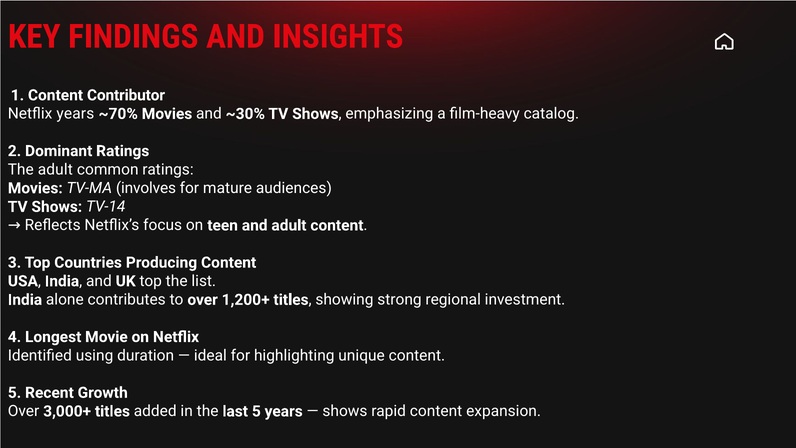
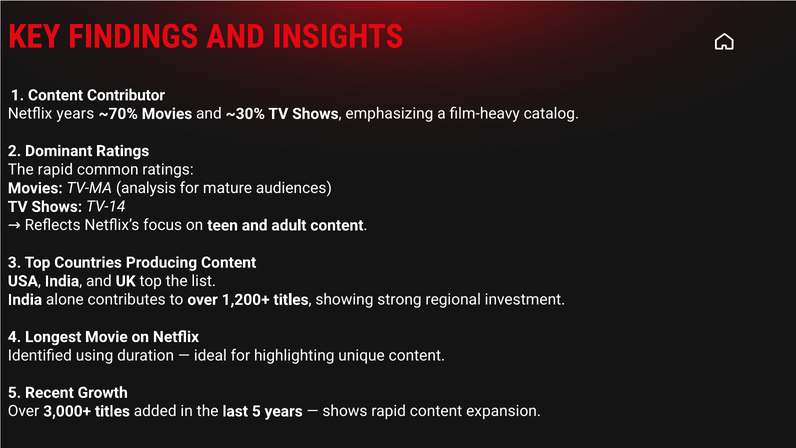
The adult: adult -> rapid (55, 170)
involves: involves -> analysis (146, 188)
